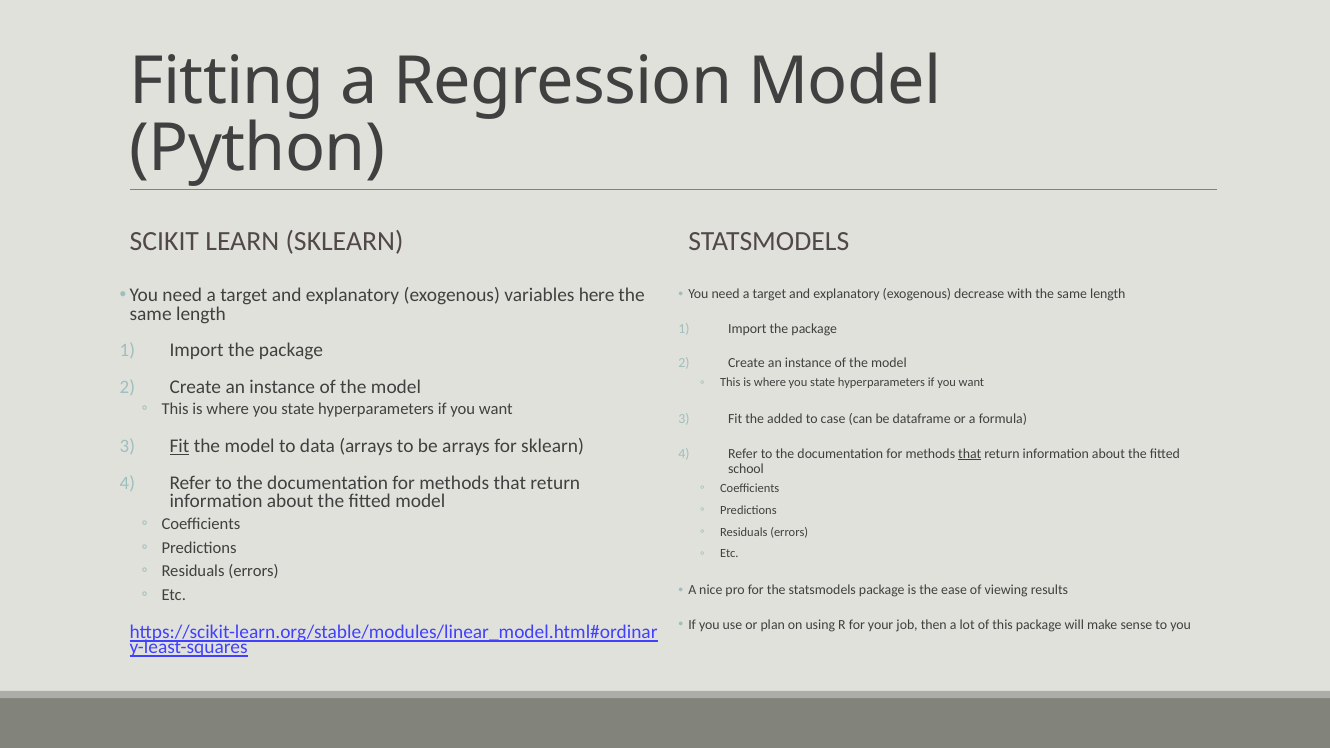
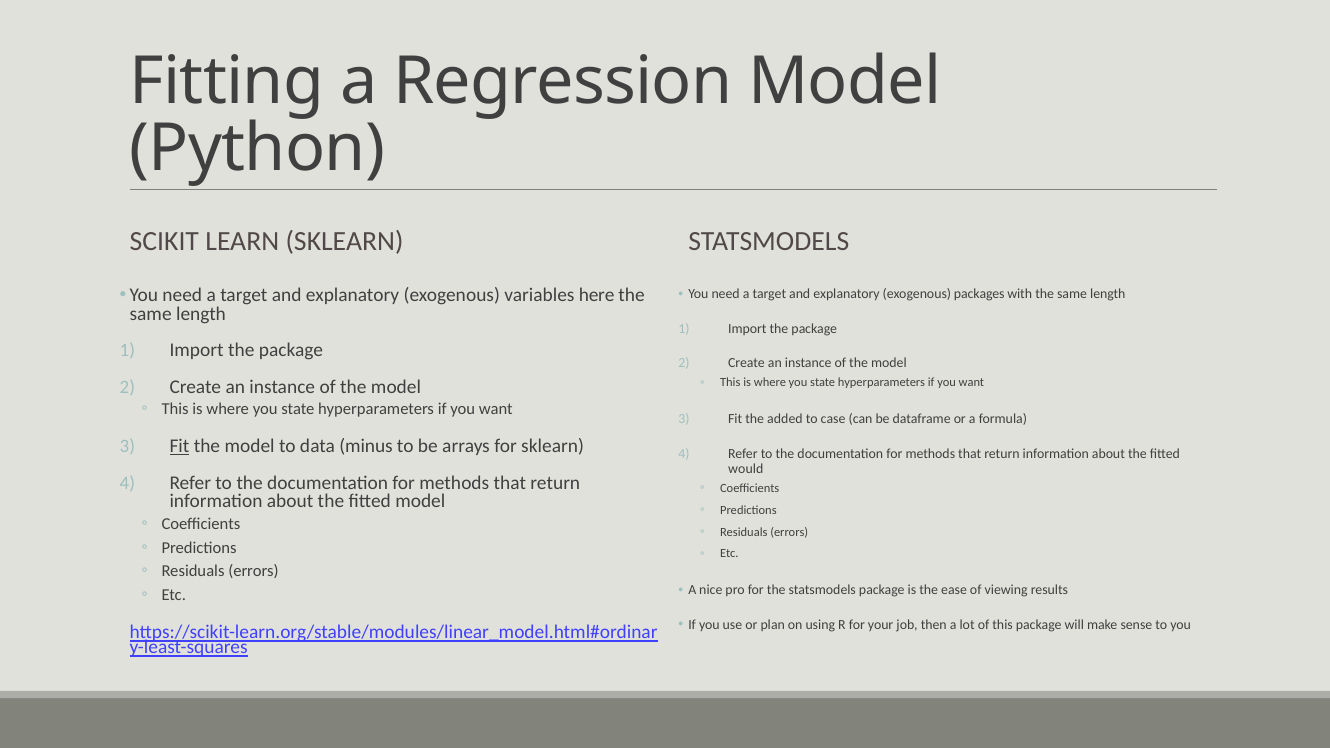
decrease: decrease -> packages (979, 294)
data arrays: arrays -> minus (366, 447)
that underline: present -> none (970, 454)
school: school -> would (746, 469)
